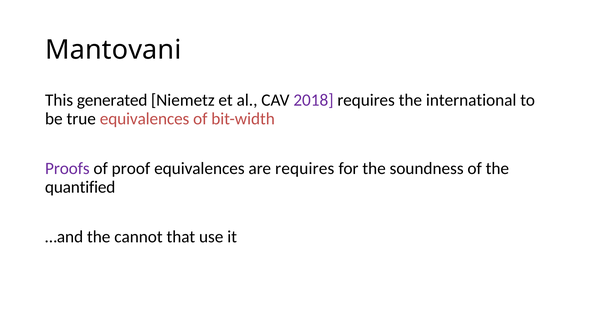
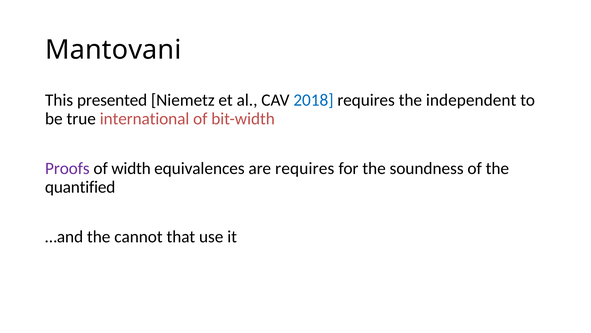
generated: generated -> presented (112, 100)
2018 colour: purple -> blue (313, 100)
international: international -> independent (471, 100)
true equivalences: equivalences -> international (145, 119)
proof: proof -> width (131, 168)
